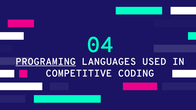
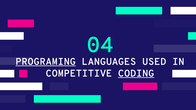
CODING underline: none -> present (136, 74)
